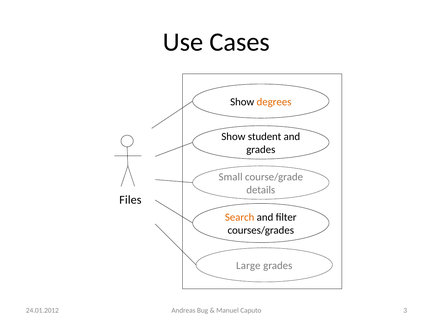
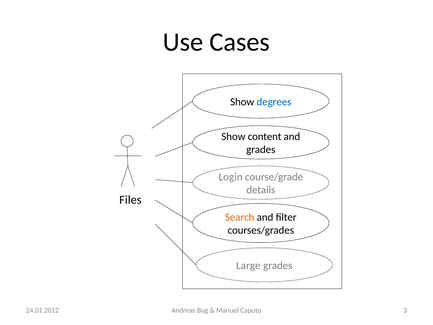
degrees colour: orange -> blue (274, 102)
student: student -> content (265, 137)
Small: Small -> Login (231, 177)
